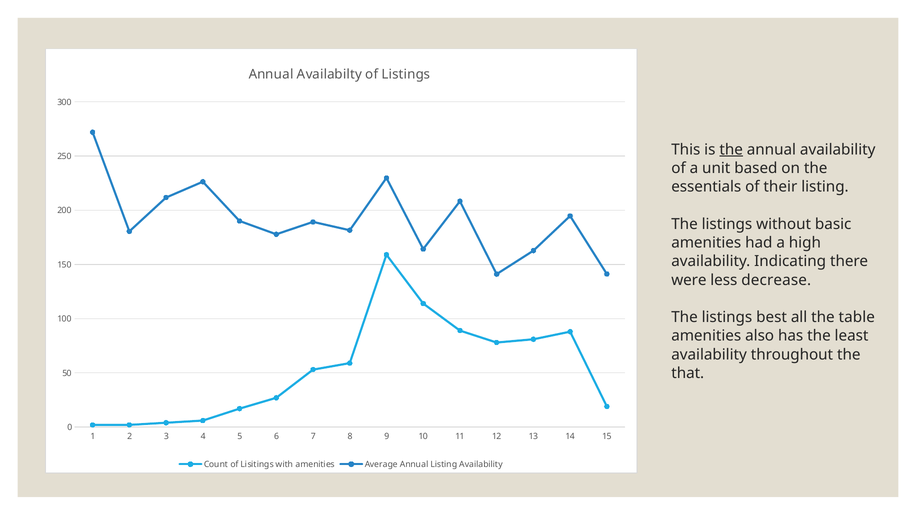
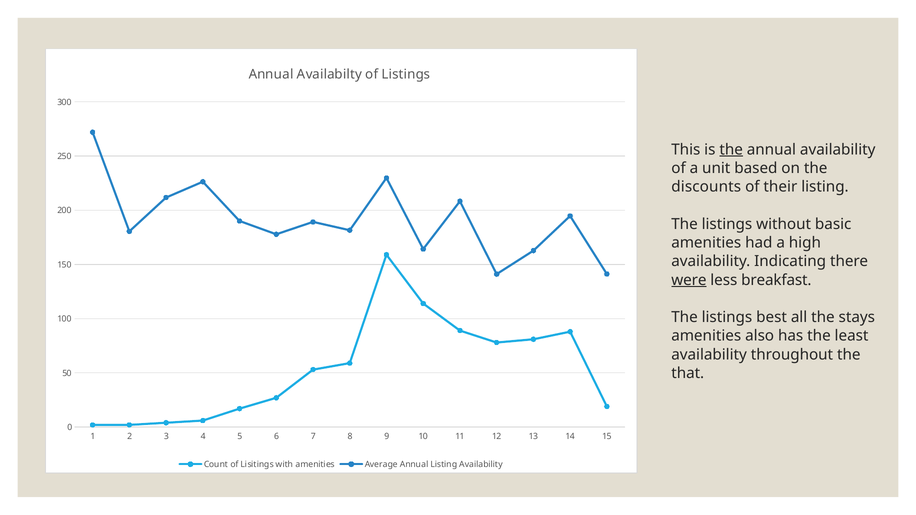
essentials: essentials -> discounts (706, 187)
were underline: none -> present (689, 280)
decrease: decrease -> breakfast (776, 280)
table: table -> stays (857, 317)
